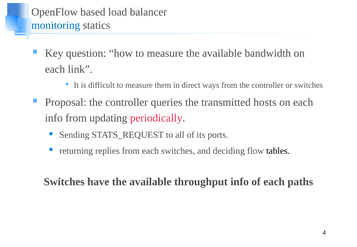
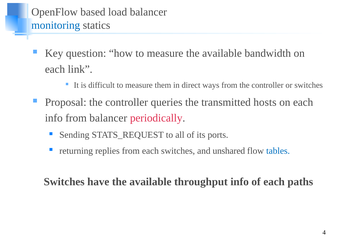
from updating: updating -> balancer (108, 118)
deciding: deciding -> unshared (229, 151)
tables colour: black -> blue (278, 151)
